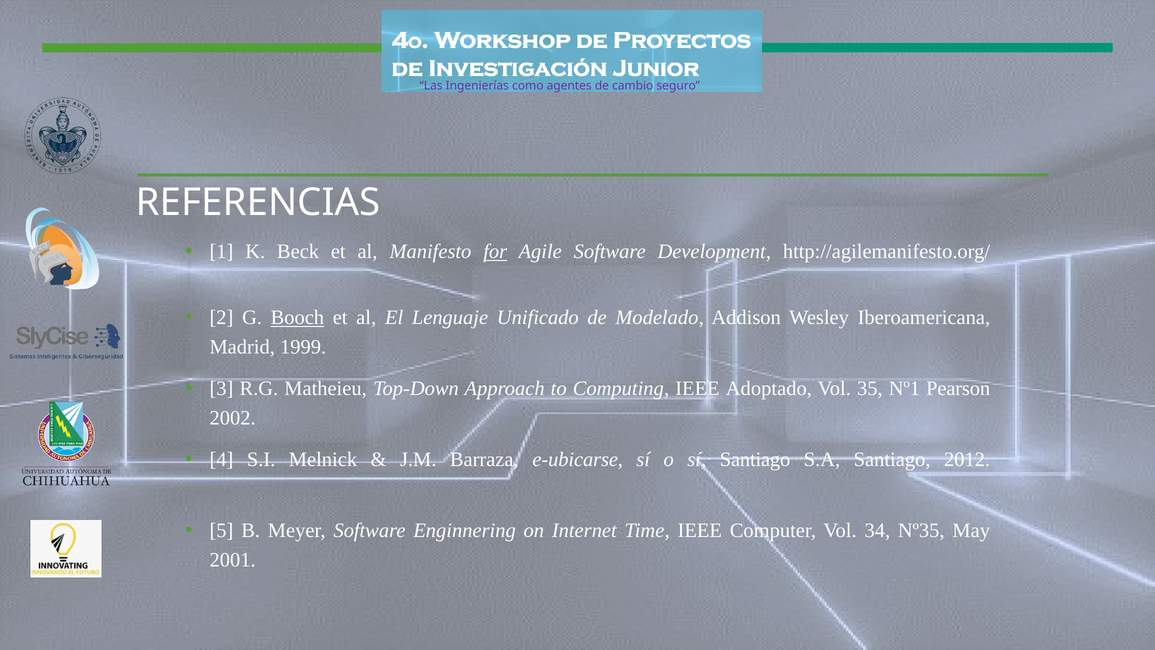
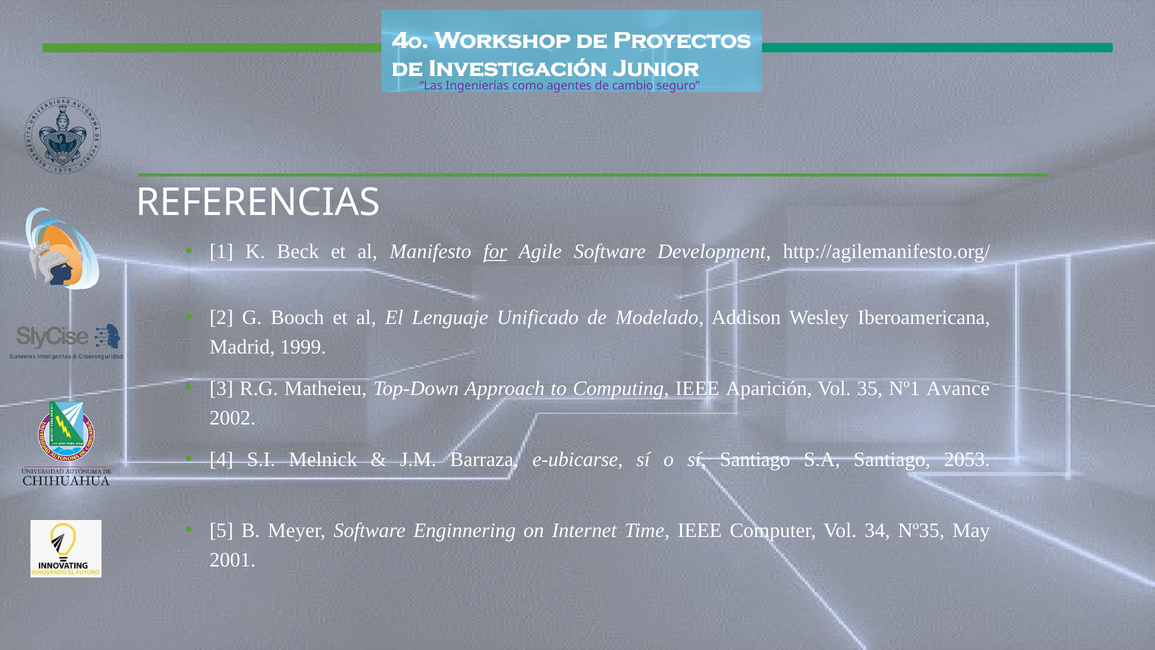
Booch underline: present -> none (297, 318)
Adoptado: Adoptado -> Aparición (769, 388)
Pearson: Pearson -> Avance (958, 388)
2012: 2012 -> 2053 (967, 459)
